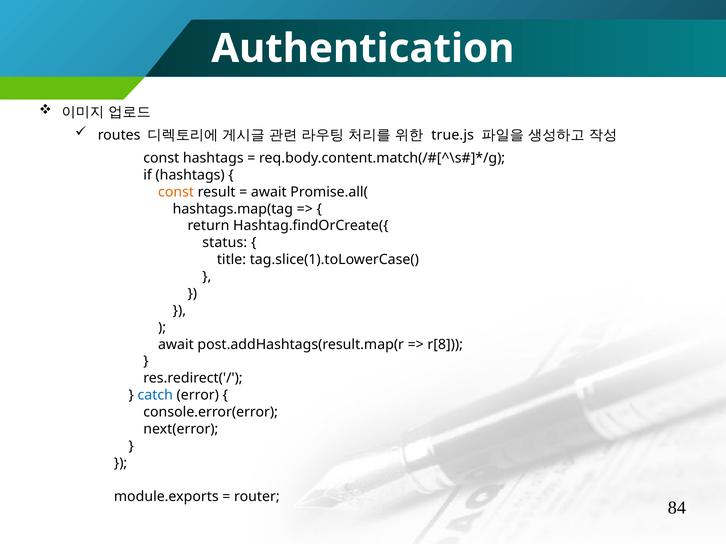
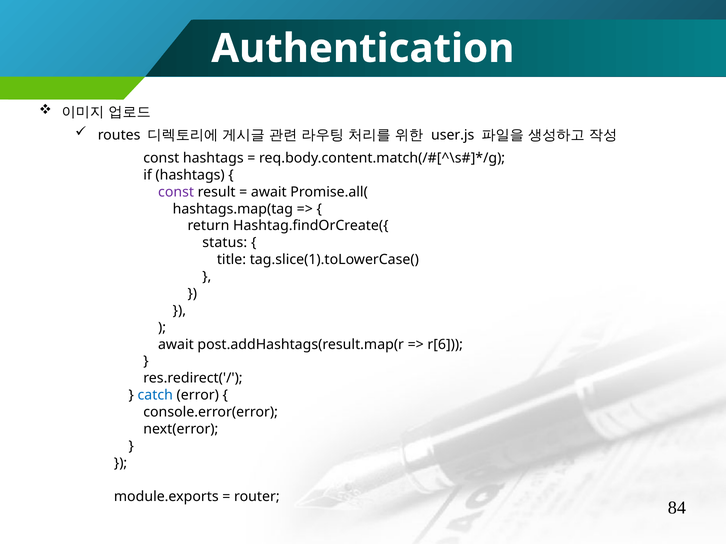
true.js: true.js -> user.js (453, 135)
const colour: orange -> purple (176, 192)
r[8: r[8 -> r[6 (445, 345)
